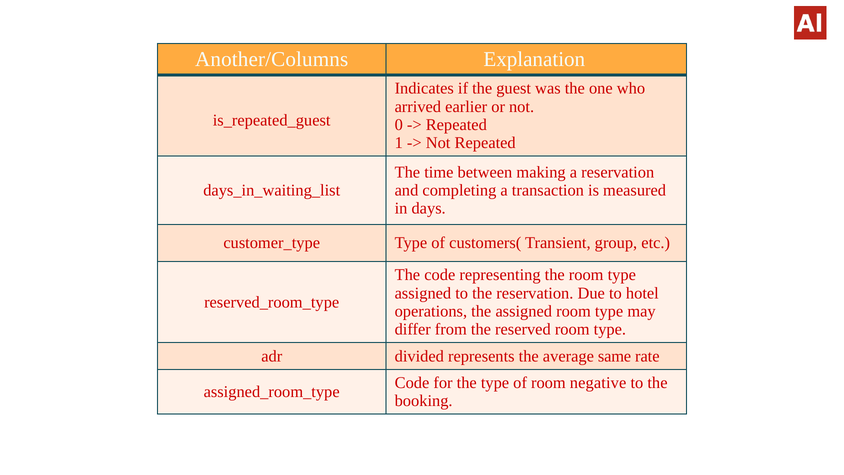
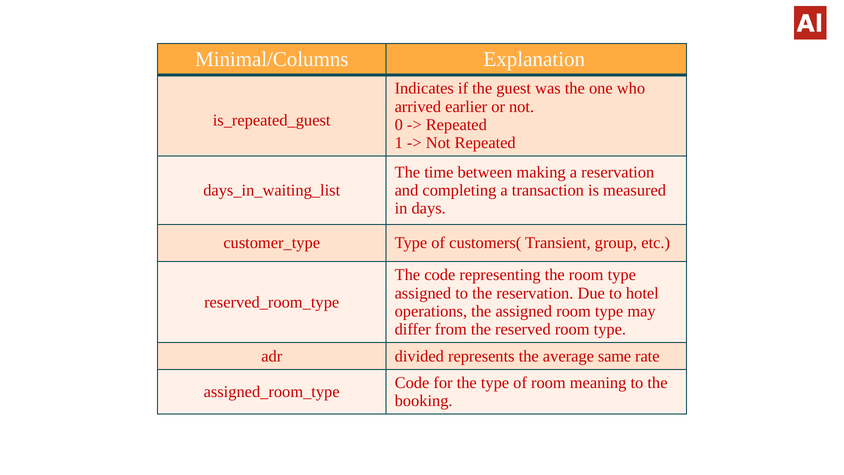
Another/Columns: Another/Columns -> Minimal/Columns (272, 59)
negative: negative -> meaning (598, 383)
